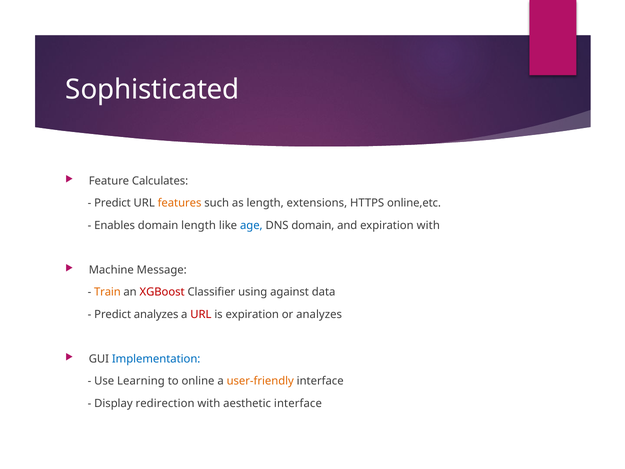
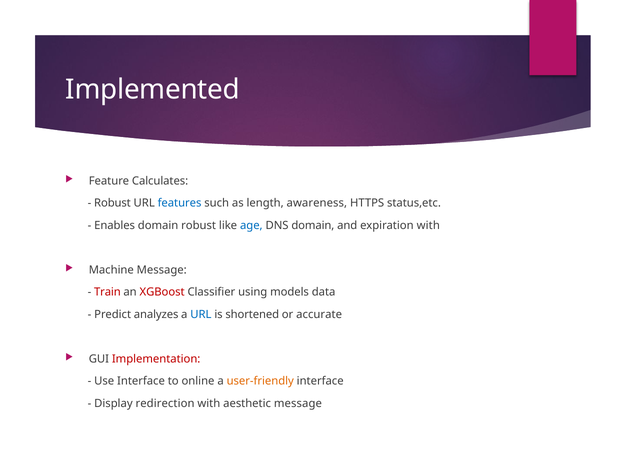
Sophisticated: Sophisticated -> Implemented (153, 90)
Predict: Predict -> Robust (112, 203)
features colour: orange -> blue (180, 203)
extensions: extensions -> awareness (317, 203)
online,etc: online,etc -> status,etc (414, 203)
domain length: length -> robust (199, 225)
Train colour: orange -> red (107, 292)
against: against -> models (290, 292)
URL colour: red -> blue (201, 314)
is expiration: expiration -> shortened (252, 314)
or analyzes: analyzes -> accurate (319, 314)
Implementation colour: blue -> red (156, 359)
Use Learning: Learning -> Interface (141, 381)
aesthetic interface: interface -> message (298, 403)
